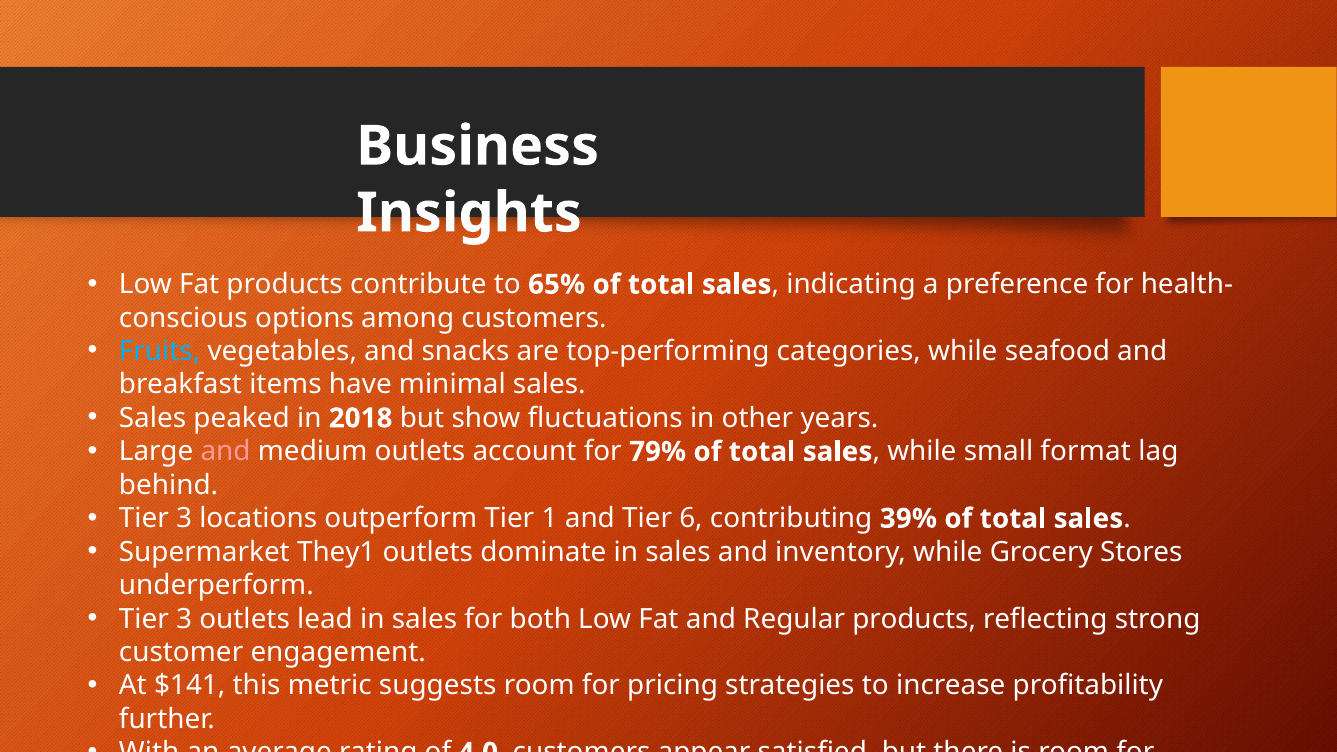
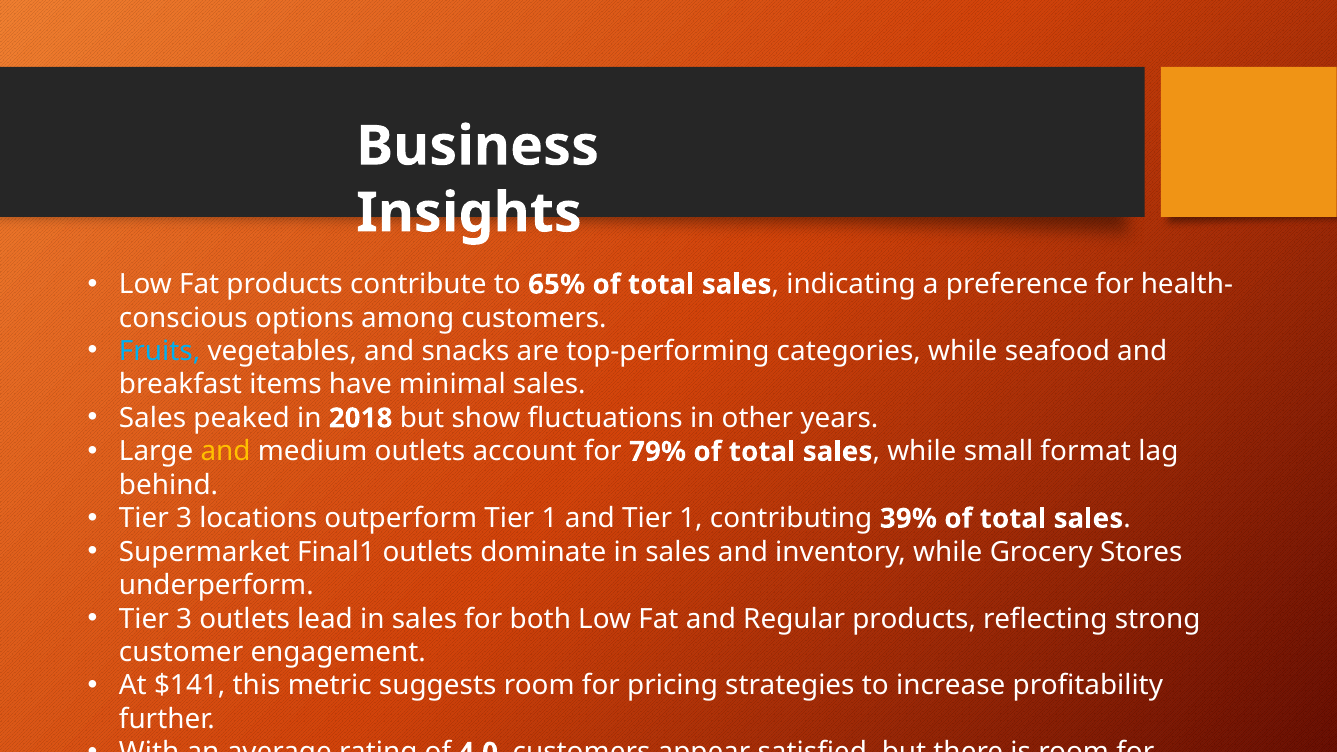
and colour: pink -> yellow (226, 452)
and Tier 6: 6 -> 1 (691, 519)
They1: They1 -> Final1 (336, 552)
